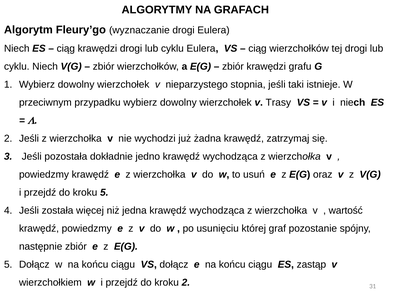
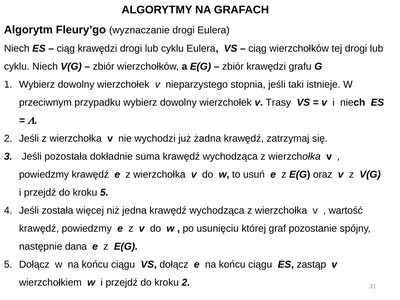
jedno: jedno -> suma (148, 156)
następnie zbiór: zbiór -> dana (76, 246)
